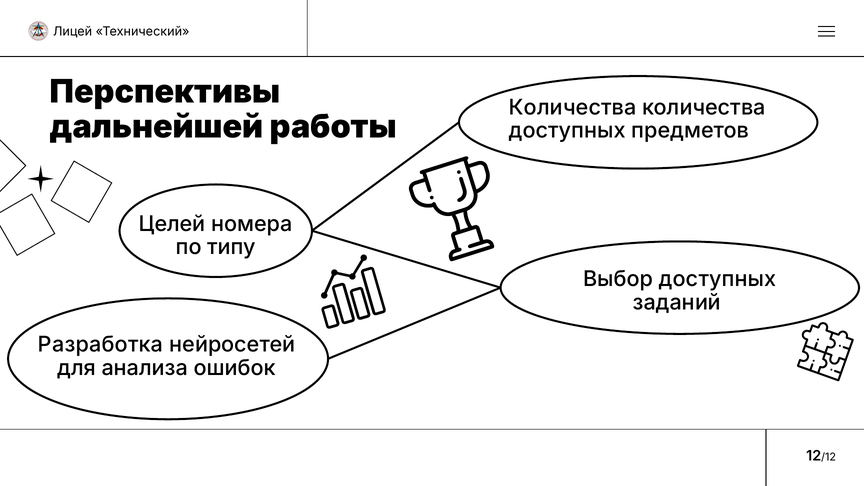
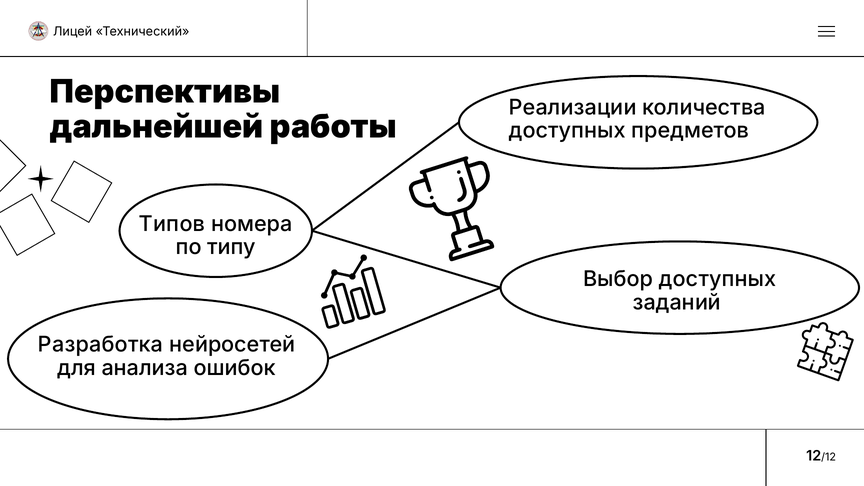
Количества: Количества -> Реализации (573, 107)
Целей: Целей -> Типов (172, 224)
